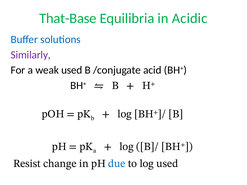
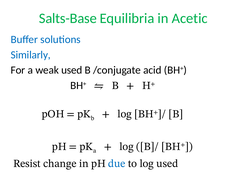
That-Base: That-Base -> Salts-Base (68, 18)
Acidic: Acidic -> Acetic (190, 18)
Similarly colour: purple -> blue (31, 55)
